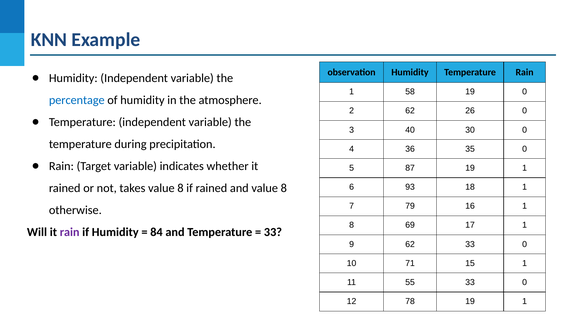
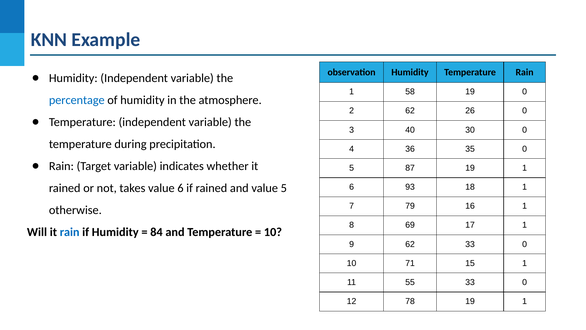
takes value 8: 8 -> 6 (181, 188)
and value 8: 8 -> 5 (284, 188)
rain colour: purple -> blue (70, 232)
33: 33 -> 10 (273, 232)
